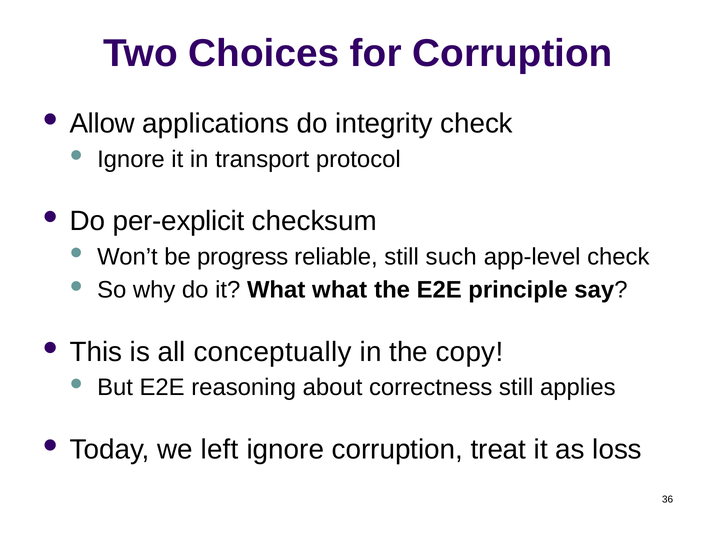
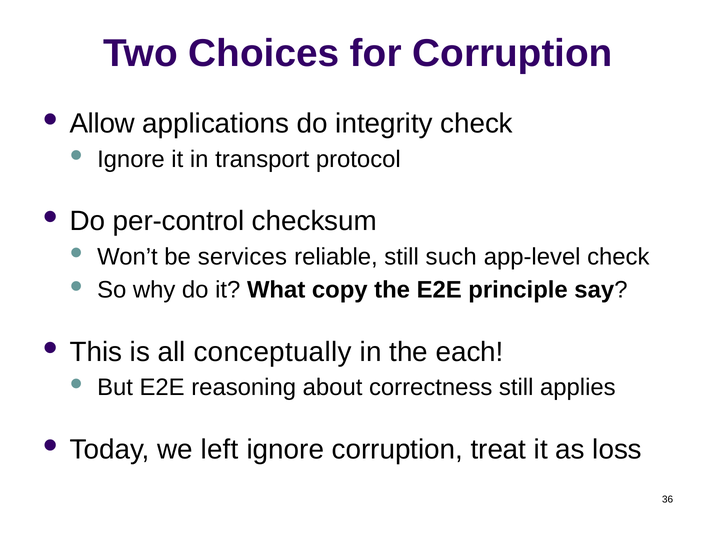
per-explicit: per-explicit -> per-control (179, 221)
progress: progress -> services (242, 257)
What what: what -> copy (340, 290)
copy: copy -> each (470, 352)
